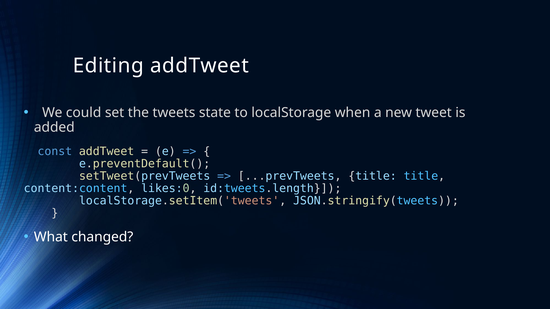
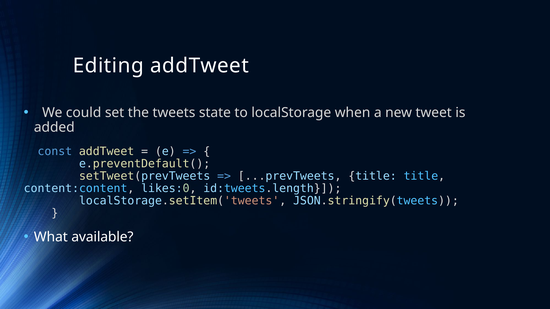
changed: changed -> available (102, 237)
